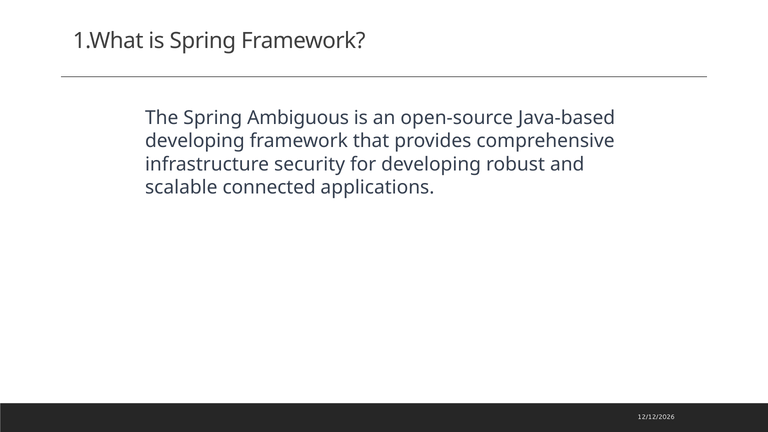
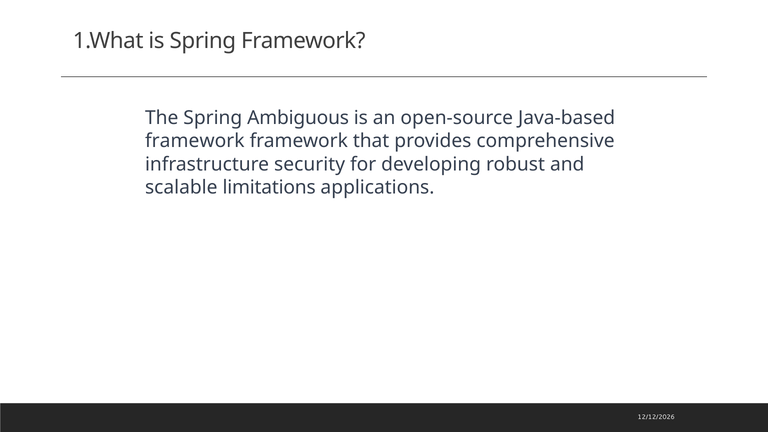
developing: developing -> framework (195, 141)
connected: connected -> limitations (269, 187)
